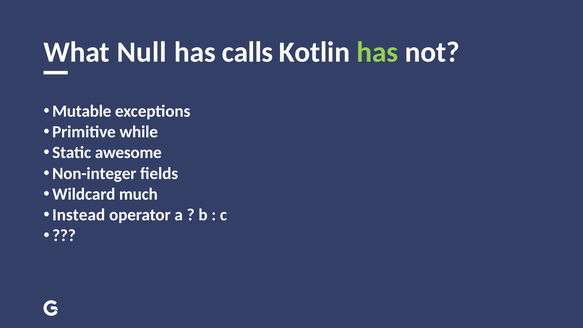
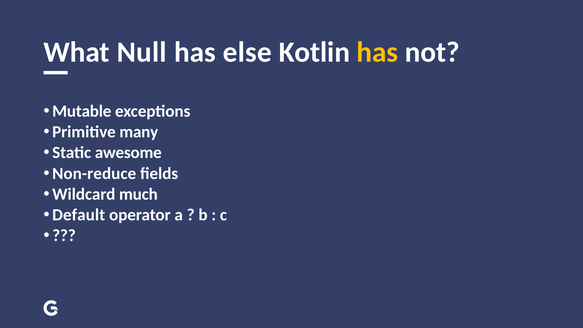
calls: calls -> else (247, 52)
has colour: light green -> yellow (377, 52)
while: while -> many (139, 132)
Non-integer: Non-integer -> Non-reduce (94, 173)
Instead: Instead -> Default (79, 215)
